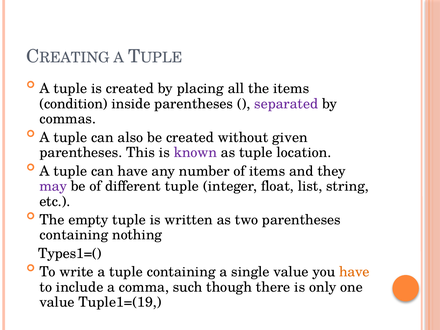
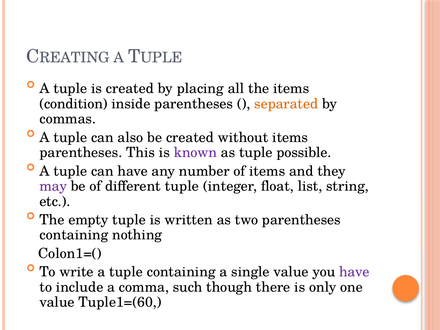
separated colour: purple -> orange (286, 104)
without given: given -> items (290, 137)
location: location -> possible (304, 153)
Types1=(: Types1=( -> Colon1=( (70, 253)
have colour: orange -> purple (354, 272)
Tuple1=(19: Tuple1=(19 -> Tuple1=(60 (120, 302)
